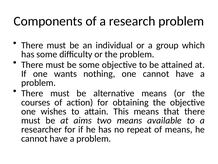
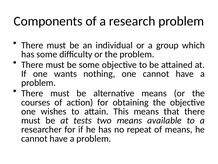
aims: aims -> tests (83, 120)
